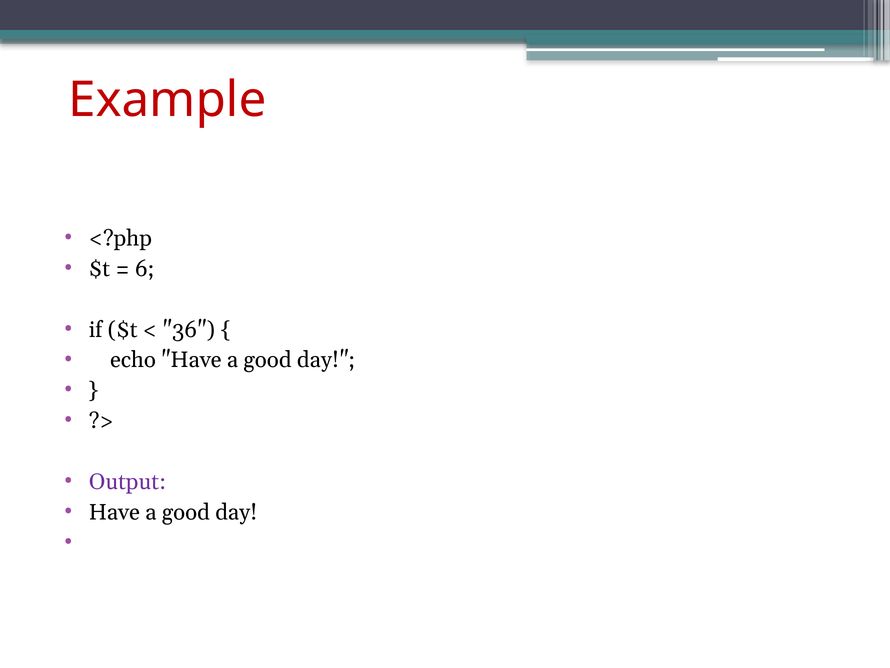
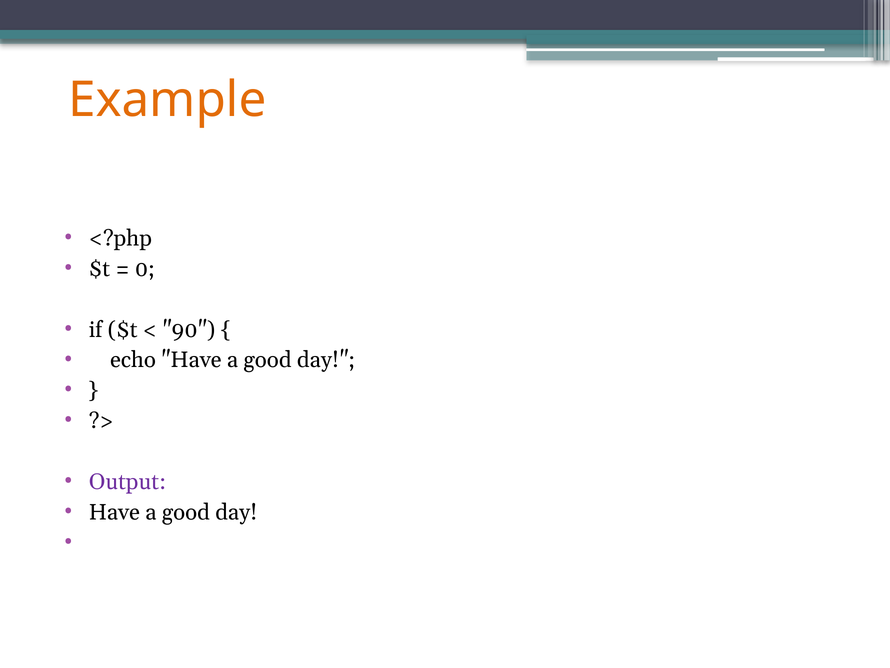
Example colour: red -> orange (167, 100)
6: 6 -> 0 (145, 269)
36: 36 -> 90 (189, 329)
